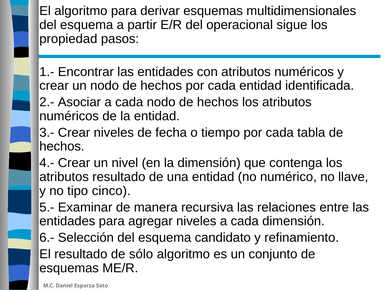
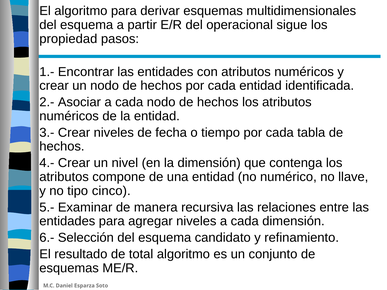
atributos resultado: resultado -> compone (119, 177)
sólo: sólo -> total (141, 254)
